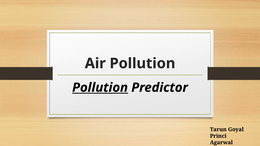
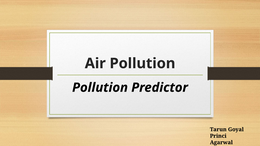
Pollution underline: present -> none (100, 88)
